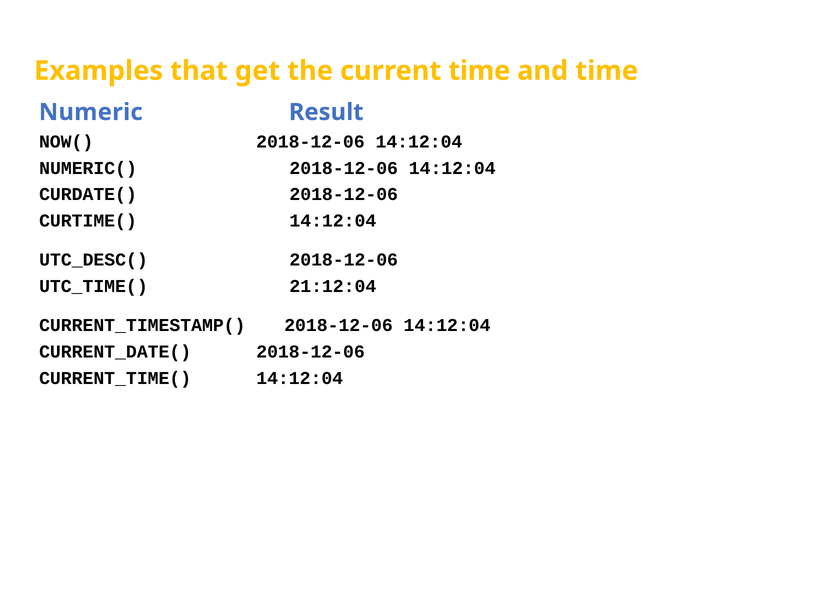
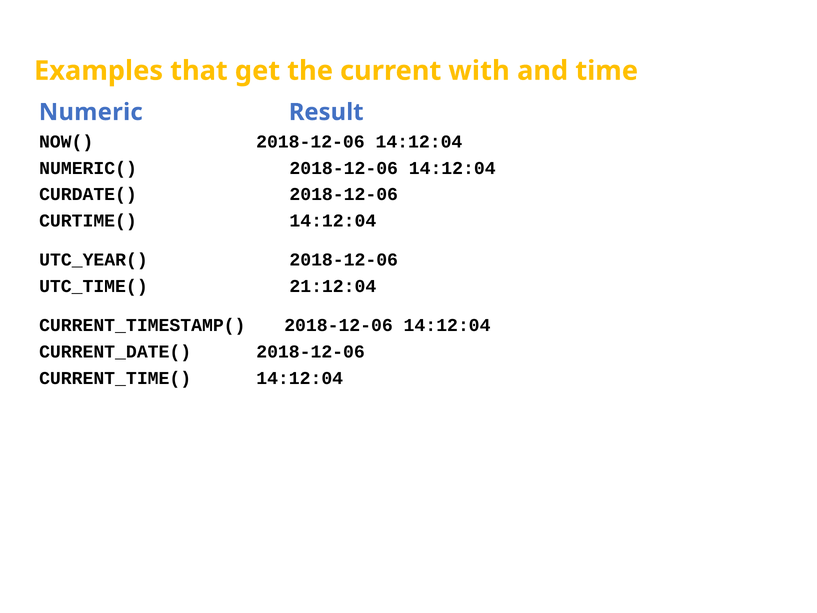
current time: time -> with (479, 71)
UTC_DESC(: UTC_DESC( -> UTC_YEAR( (94, 260)
